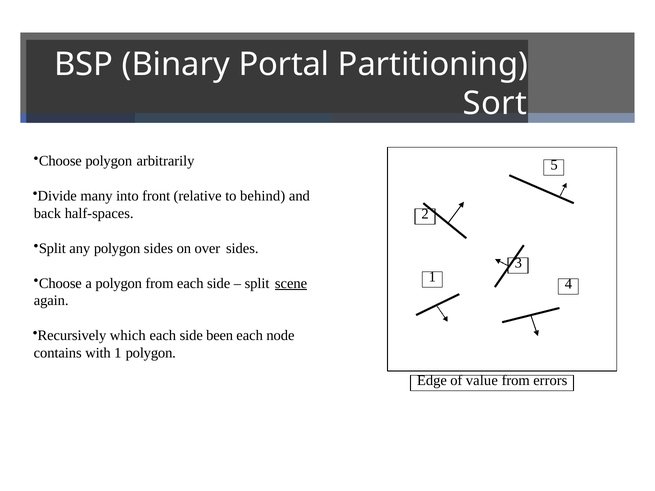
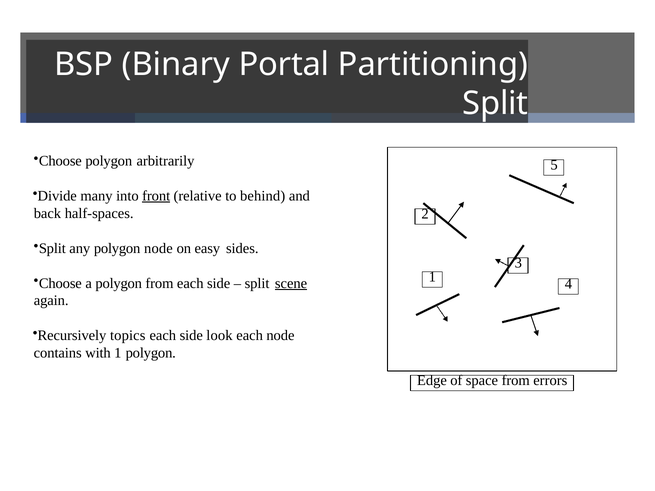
Sort: Sort -> Split (495, 104)
front underline: none -> present (156, 196)
polygon sides: sides -> node (158, 248)
over: over -> easy (207, 248)
which: which -> topics (128, 336)
been: been -> look (219, 336)
value: value -> space (482, 381)
